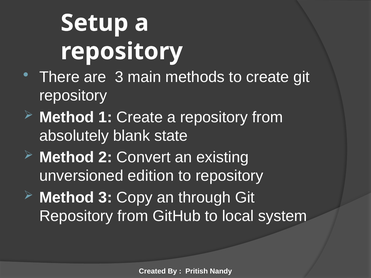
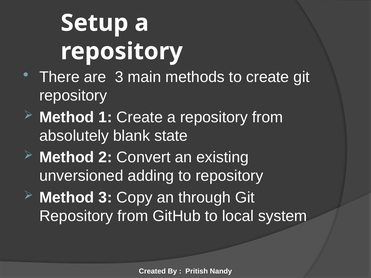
edition: edition -> adding (151, 176)
